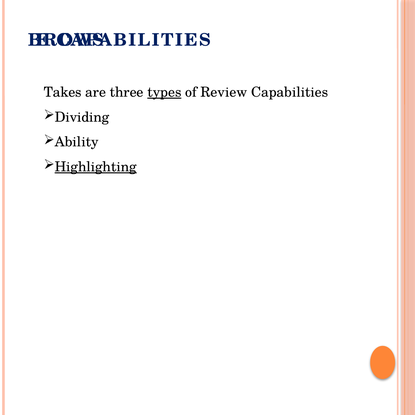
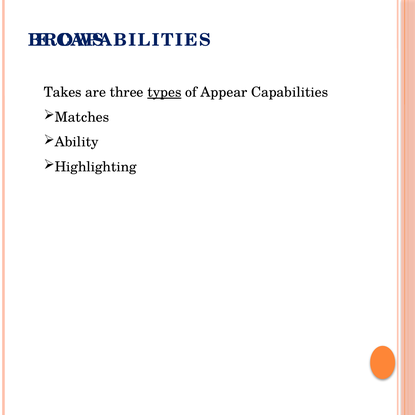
Review: Review -> Appear (224, 92)
Dividing: Dividing -> Matches (82, 117)
Highlighting underline: present -> none (96, 167)
